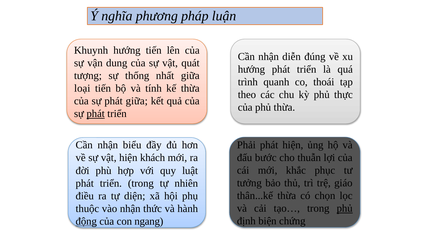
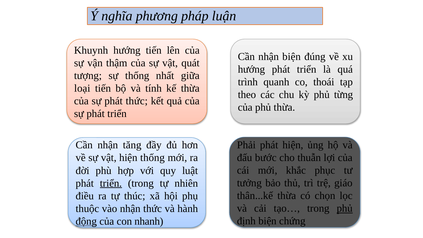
nhận diễn: diễn -> biện (292, 57)
dung: dung -> thậm (117, 63)
thực: thực -> từng (344, 95)
phát giữa: giữa -> thức (137, 101)
phát underline: present -> none (96, 114)
biểu: biểu -> tăng (132, 145)
hiện khách: khách -> thống (153, 158)
triển underline: none -> present (111, 183)
diện: diện -> thúc (135, 196)
ngang: ngang -> nhanh (149, 221)
